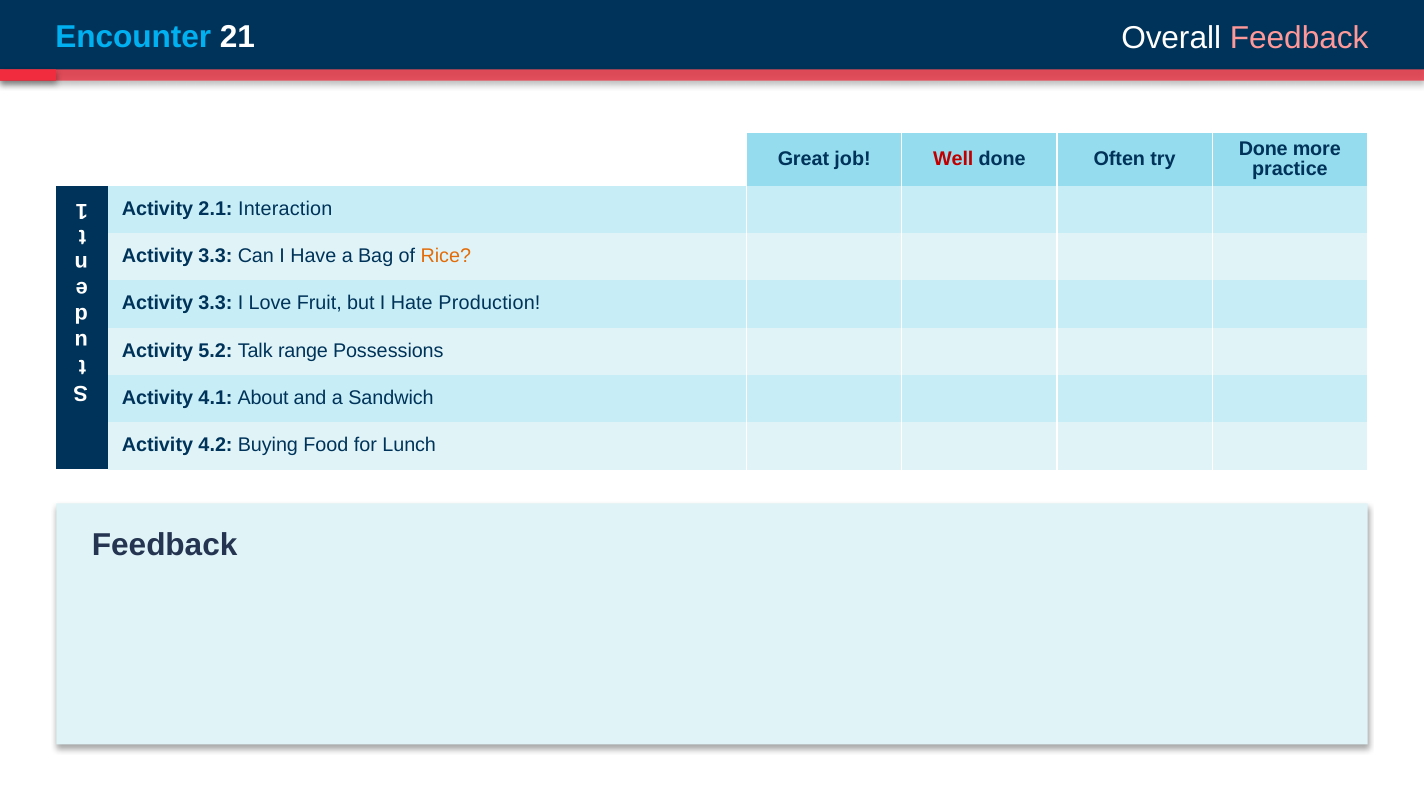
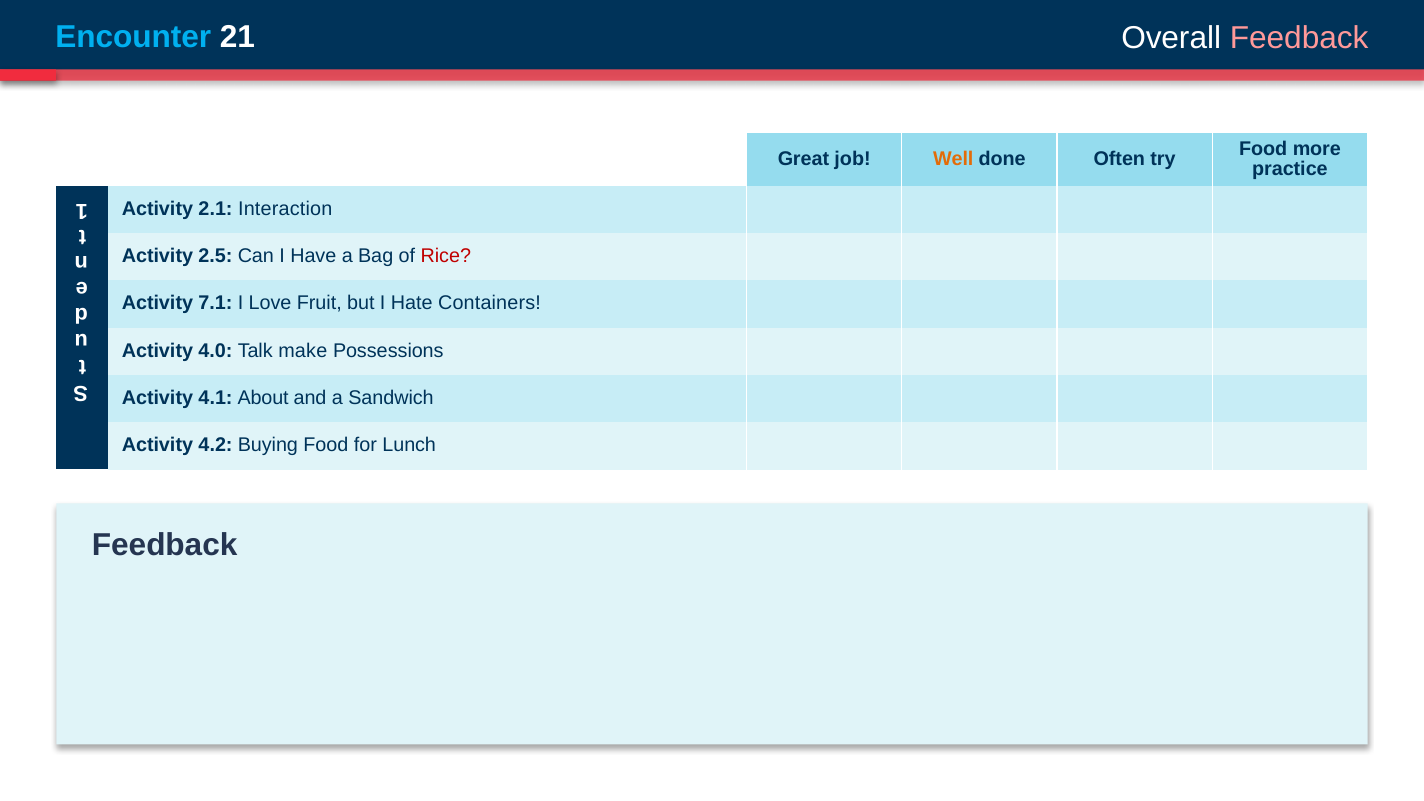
Well colour: red -> orange (953, 159)
try Done: Done -> Food (1263, 149)
3.3: 3.3 -> 2.5 (215, 256)
Rice colour: orange -> red (446, 256)
3.3: 3.3 -> 7.1 (215, 303)
Production: Production -> Containers (489, 303)
5.2: 5.2 -> 4.0 (215, 351)
range: range -> make (303, 351)
